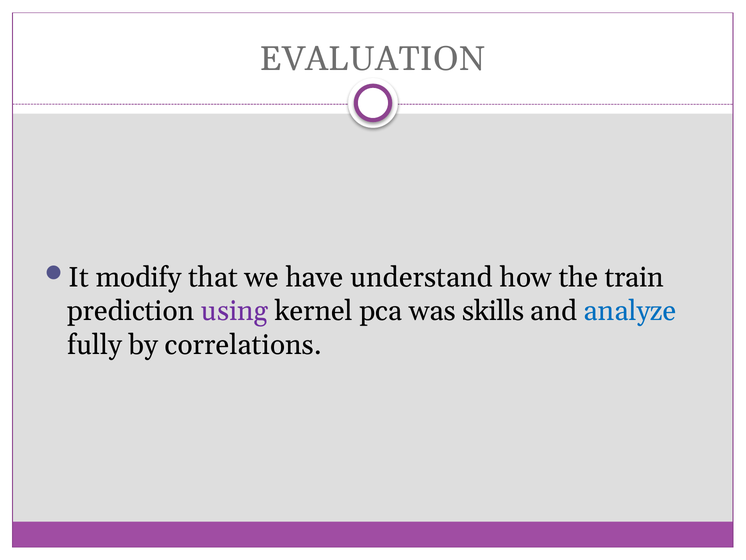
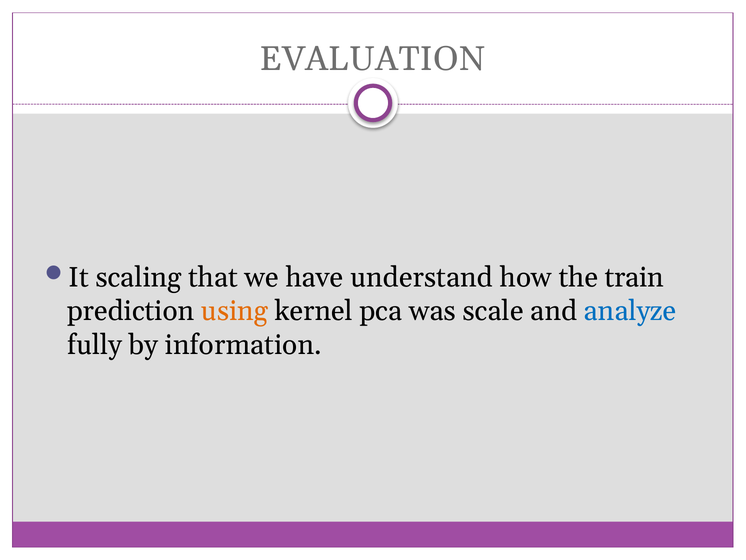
modify: modify -> scaling (139, 277)
using colour: purple -> orange (235, 311)
skills: skills -> scale (493, 311)
correlations: correlations -> information (243, 344)
